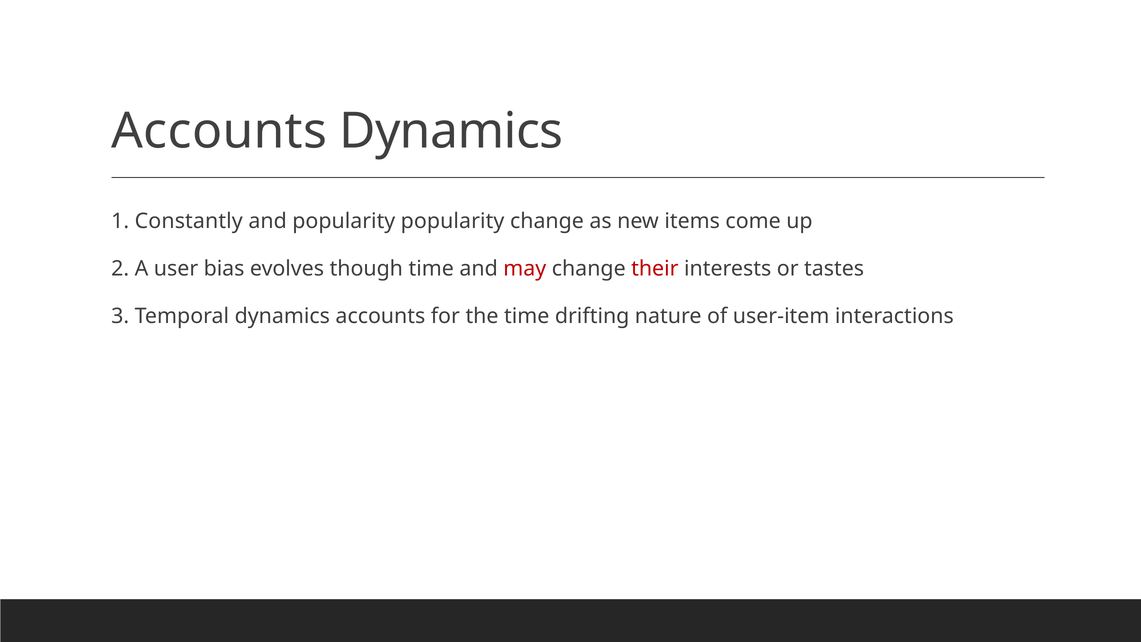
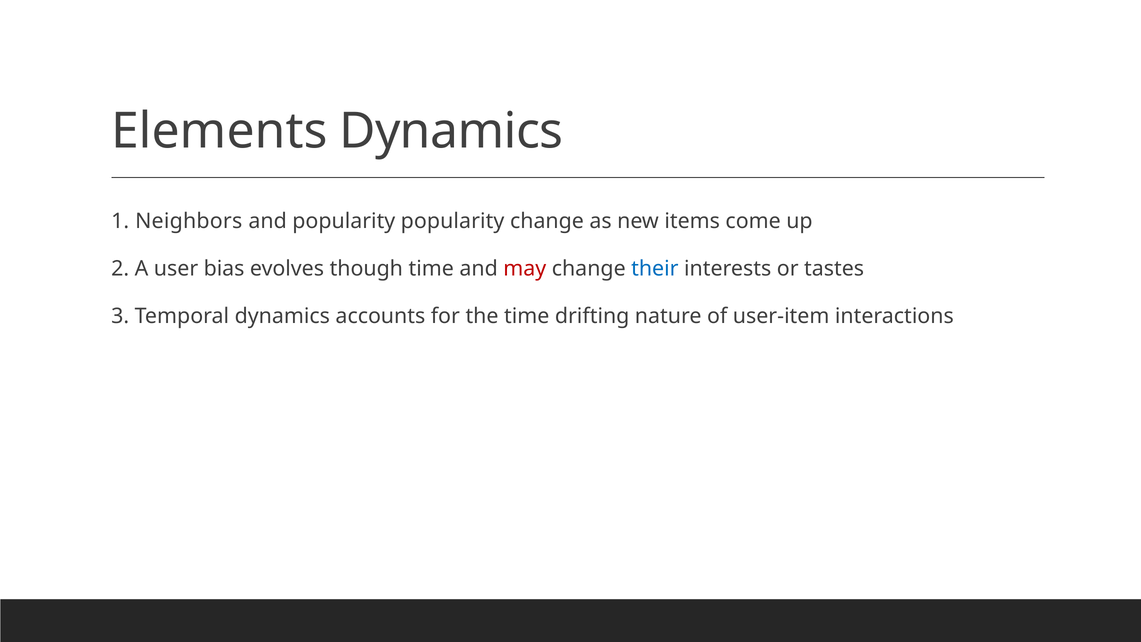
Accounts: Accounts -> Elements (219, 131)
Constantly: Constantly -> Neighbors (189, 221)
their colour: red -> blue (655, 268)
